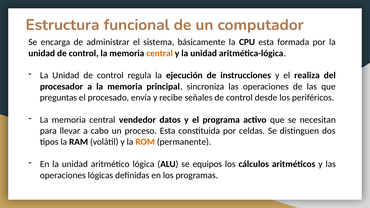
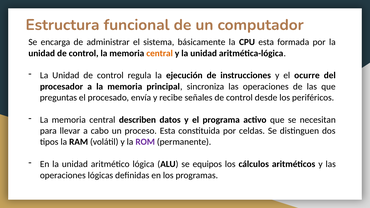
realiza: realiza -> ocurre (307, 75)
vendedor: vendedor -> describen (137, 120)
ROM colour: orange -> purple (145, 142)
